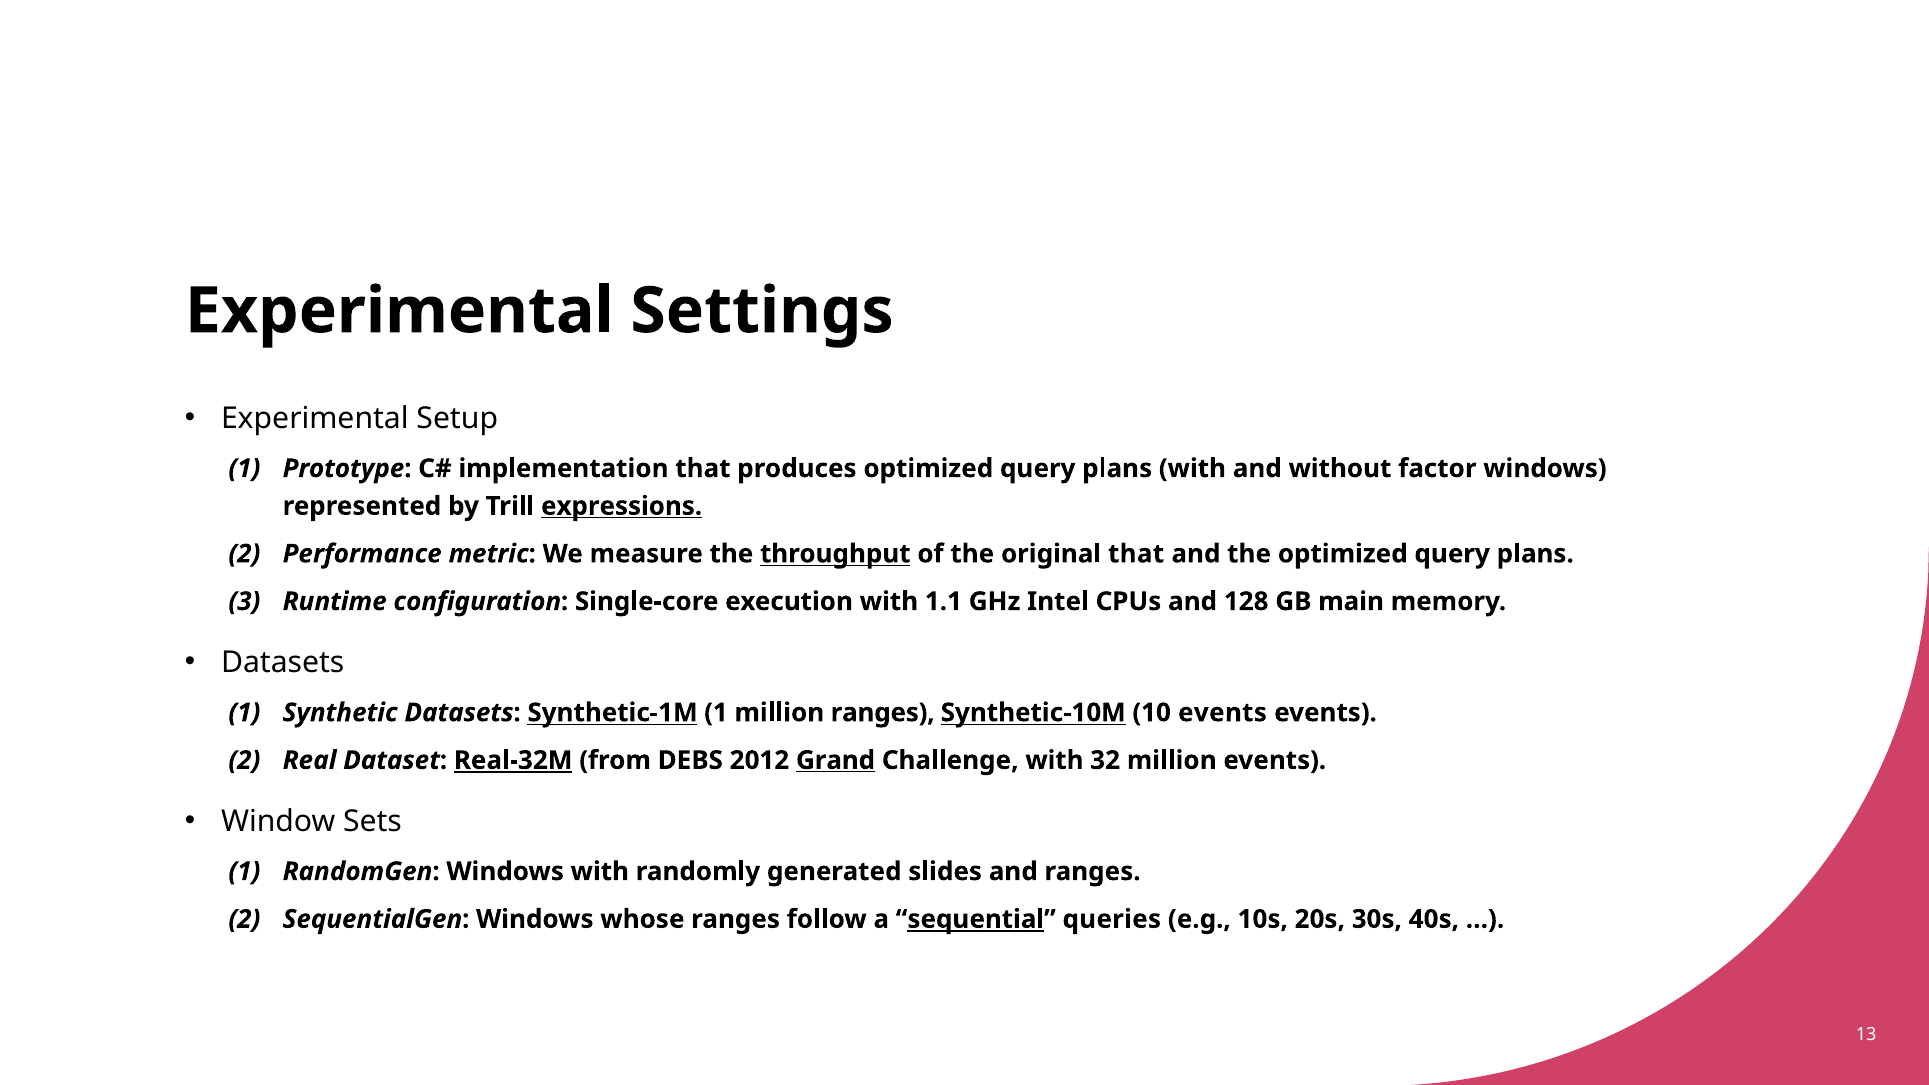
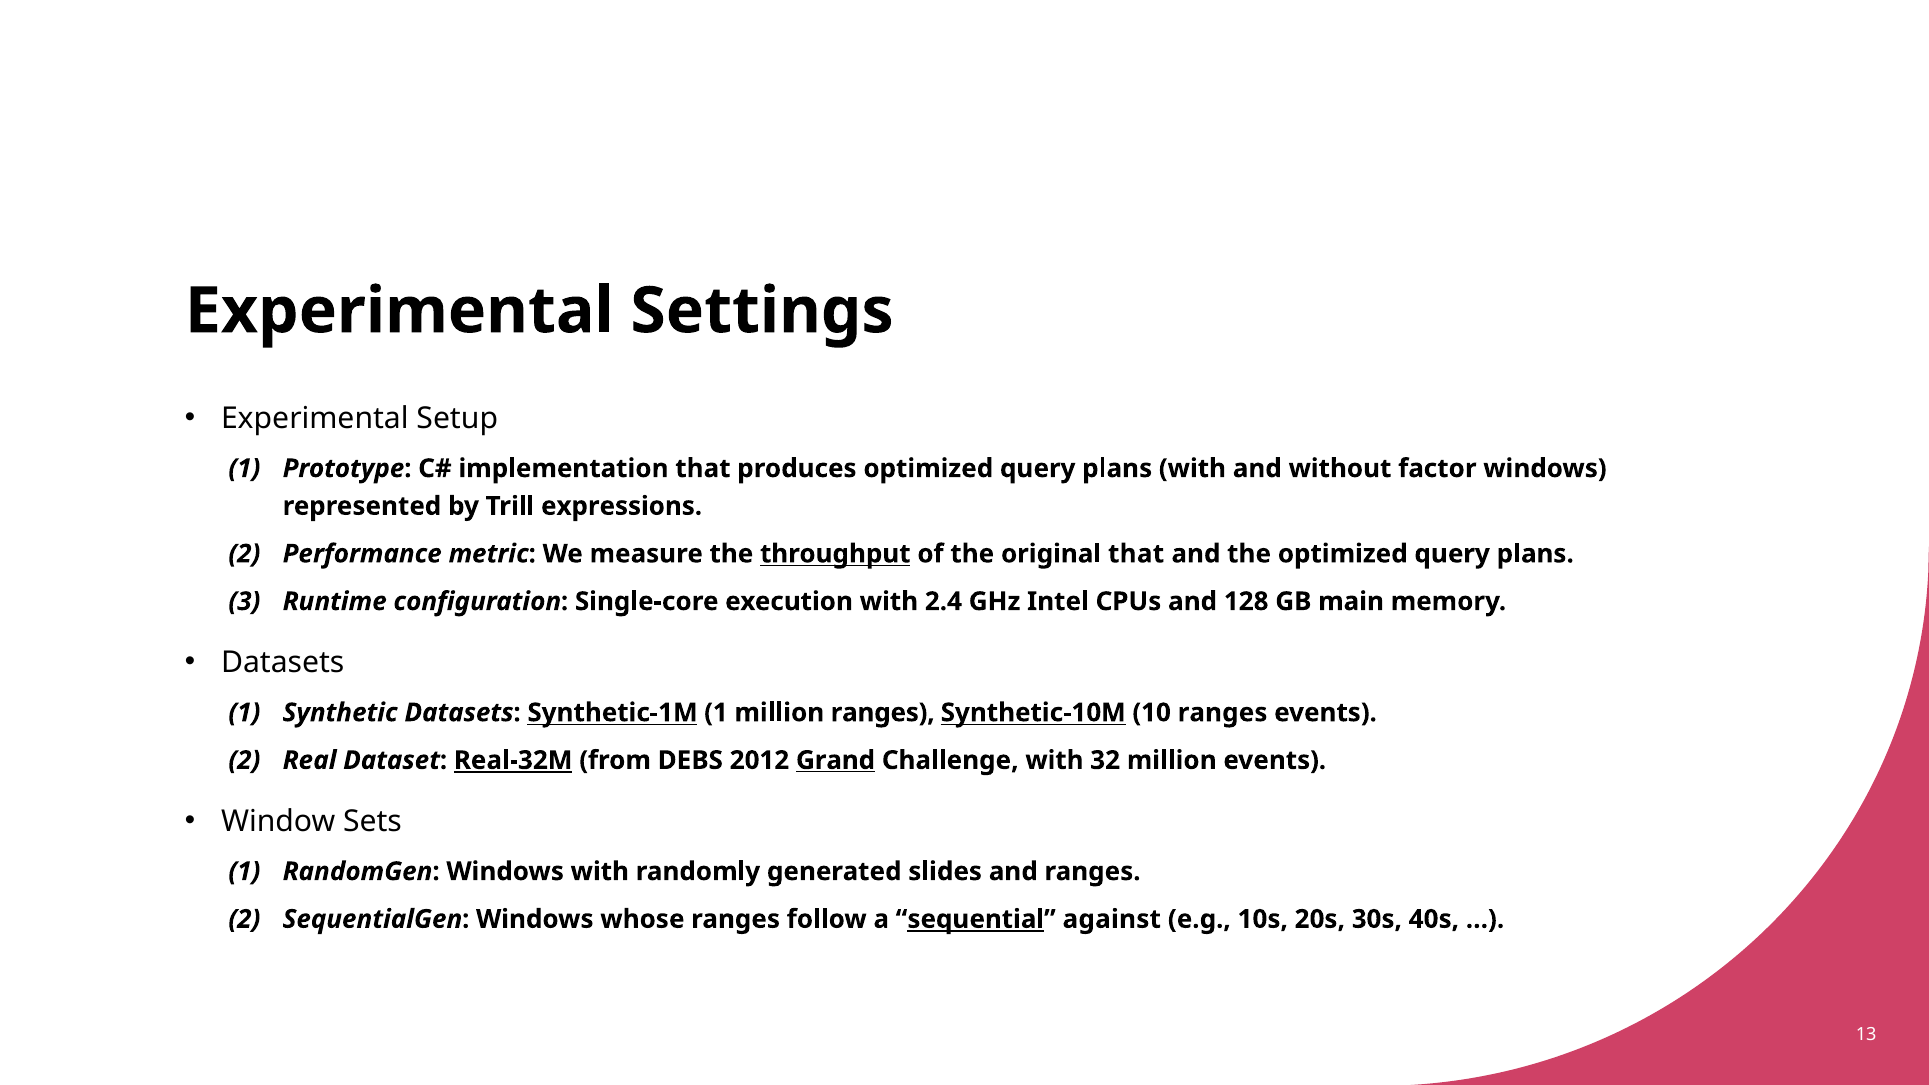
expressions underline: present -> none (622, 506)
1.1: 1.1 -> 2.4 (943, 602)
10 events: events -> ranges (1223, 713)
queries: queries -> against (1112, 919)
